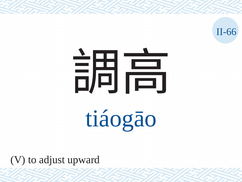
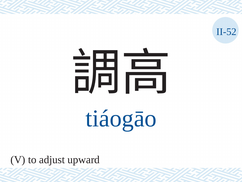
II-66: II-66 -> II-52 (226, 32)
